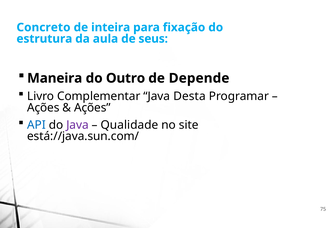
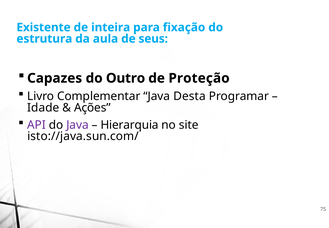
Concreto: Concreto -> Existente (44, 27)
Maneira: Maneira -> Capazes (55, 78)
Depende: Depende -> Proteção (199, 78)
Ações: Ações -> Idade (43, 108)
API colour: blue -> purple (36, 125)
Qualidade: Qualidade -> Hierarquia (130, 125)
está://java.sun.com/: está://java.sun.com/ -> isto://java.sun.com/ (83, 136)
